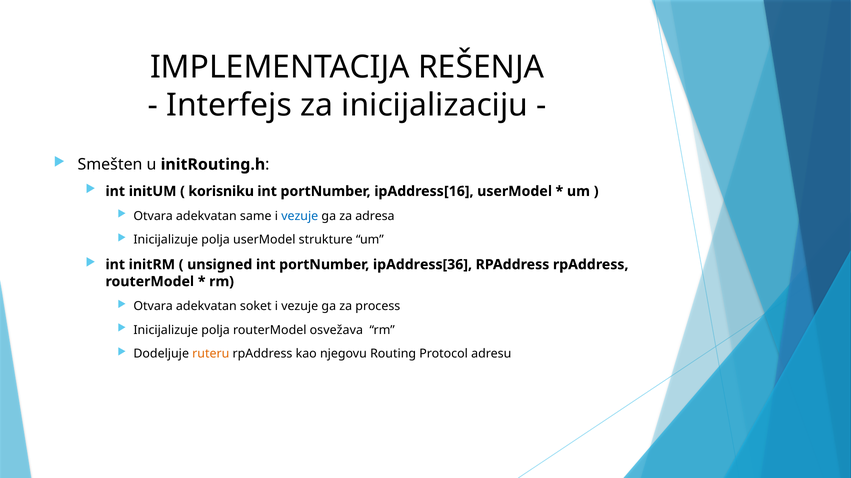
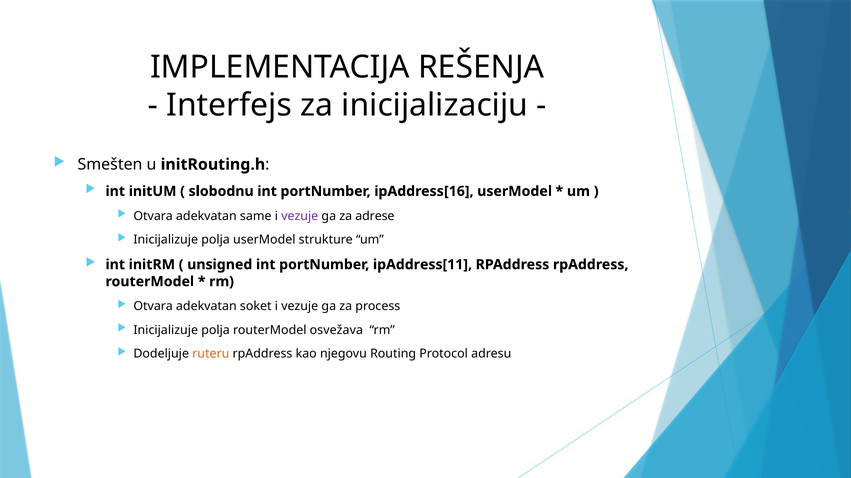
korisniku: korisniku -> slobodnu (221, 192)
vezuje colour: blue -> purple (300, 216)
adresa: adresa -> adrese (375, 216)
ipAddress[36: ipAddress[36 -> ipAddress[11 (422, 265)
